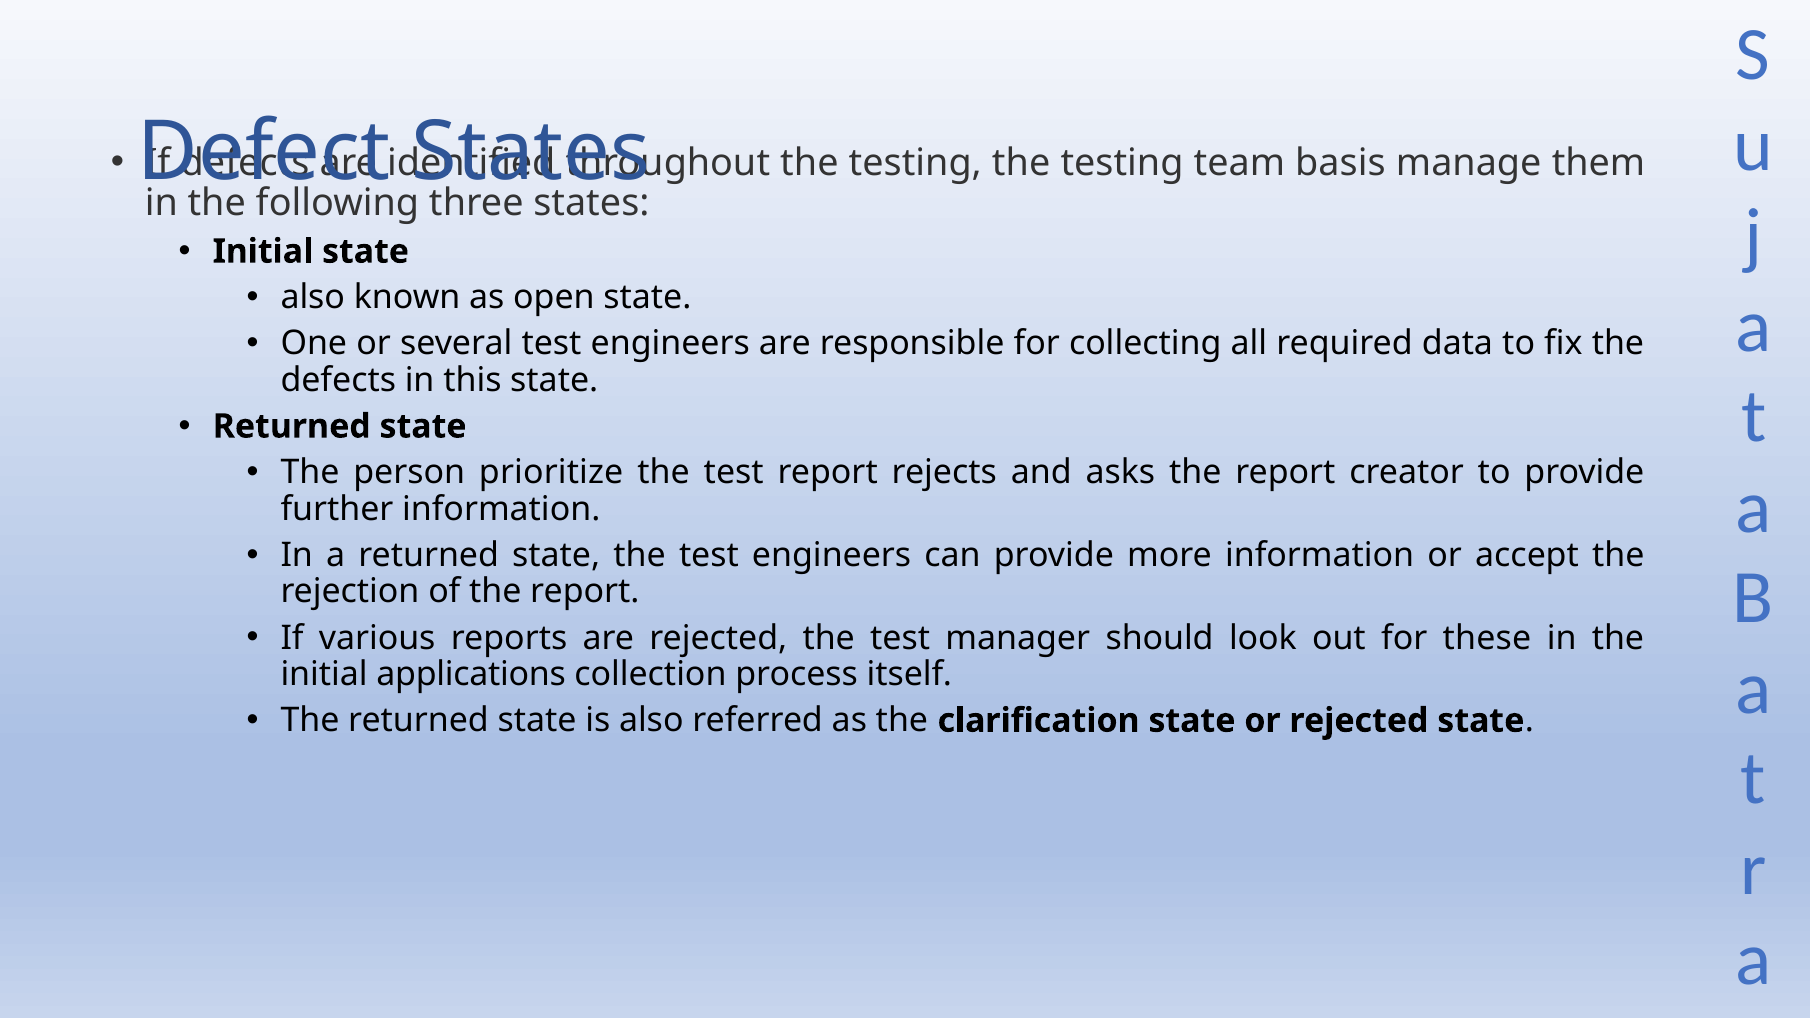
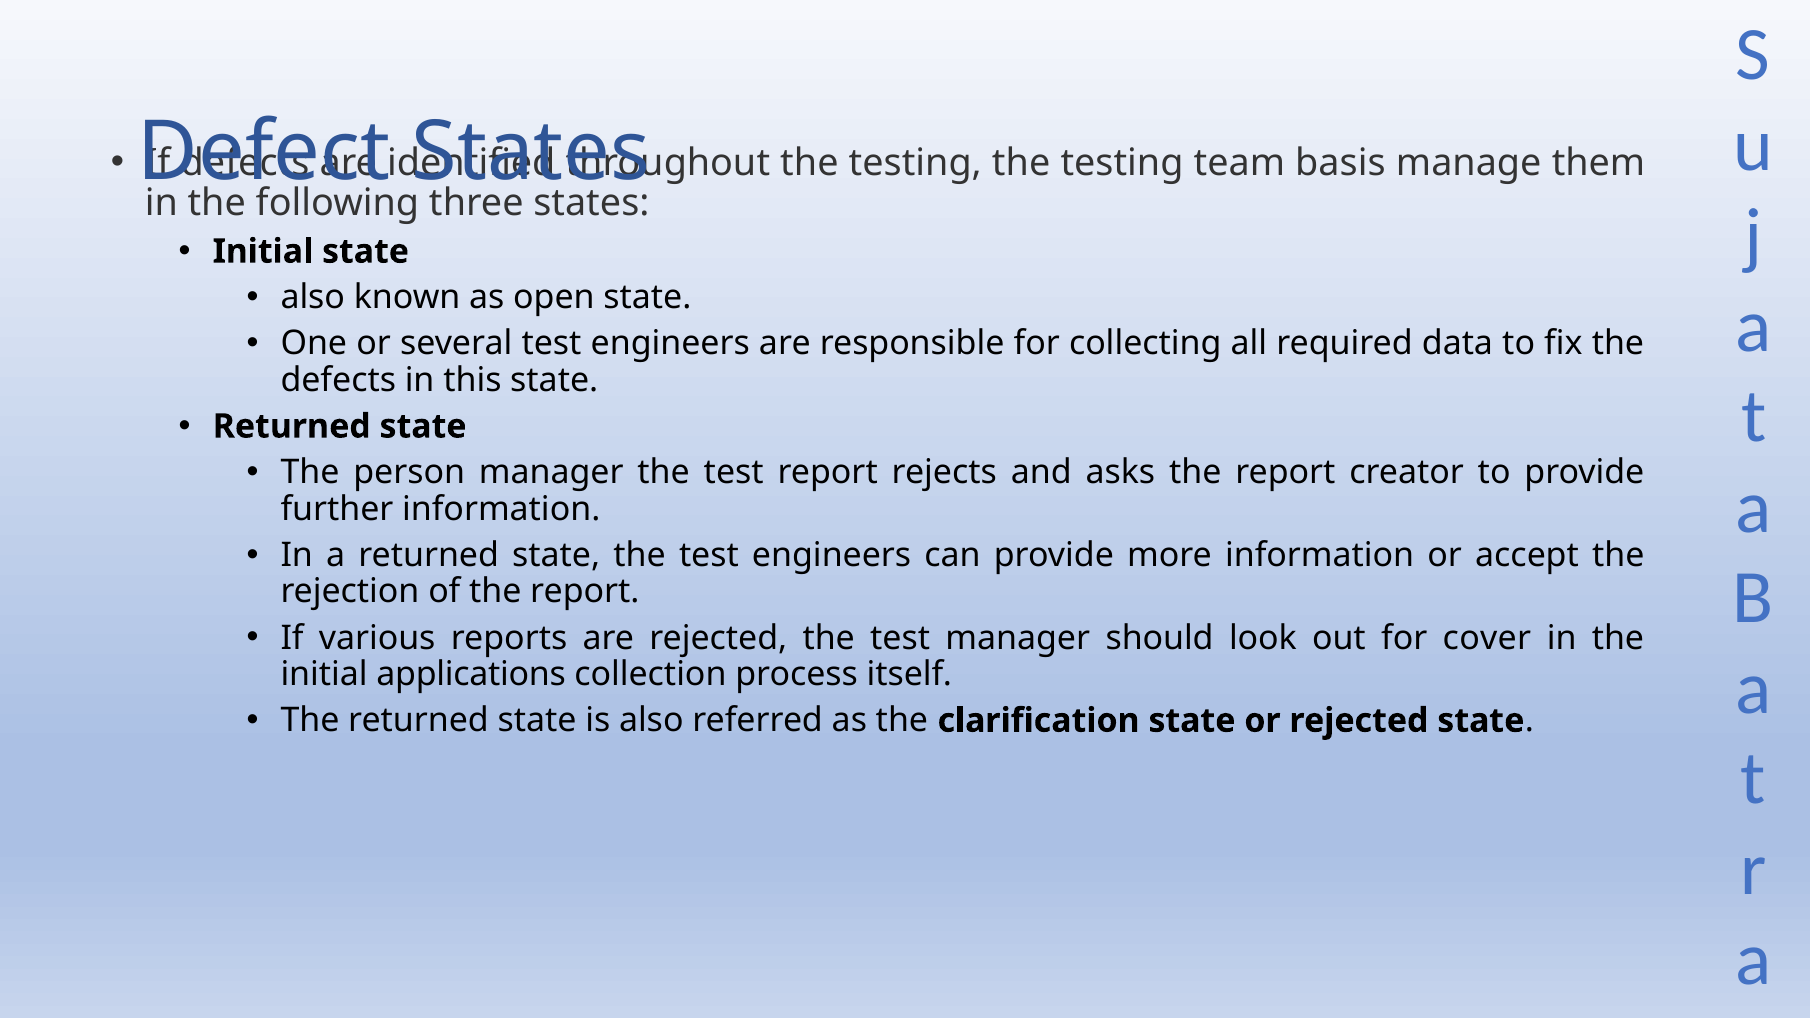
person prioritize: prioritize -> manager (551, 472)
these: these -> cover (1487, 638)
